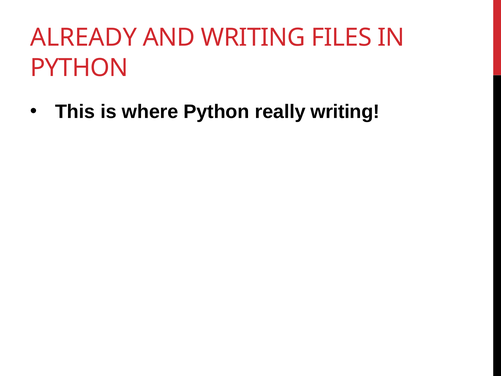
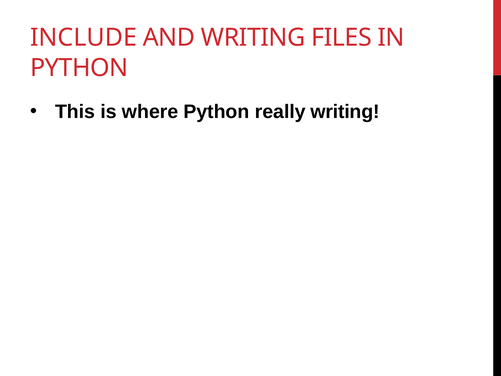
ALREADY: ALREADY -> INCLUDE (84, 38)
